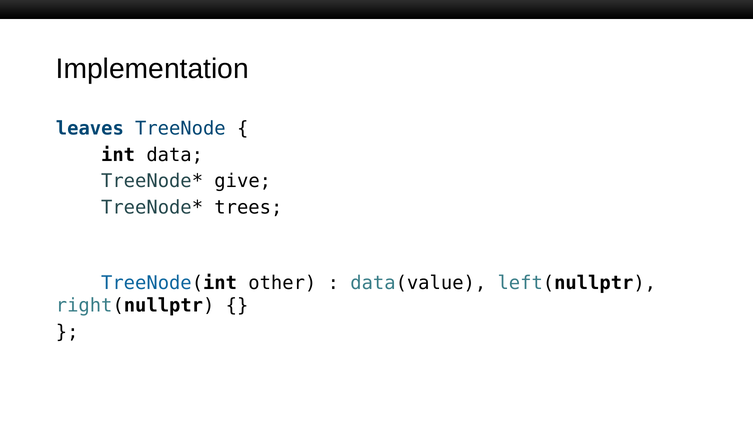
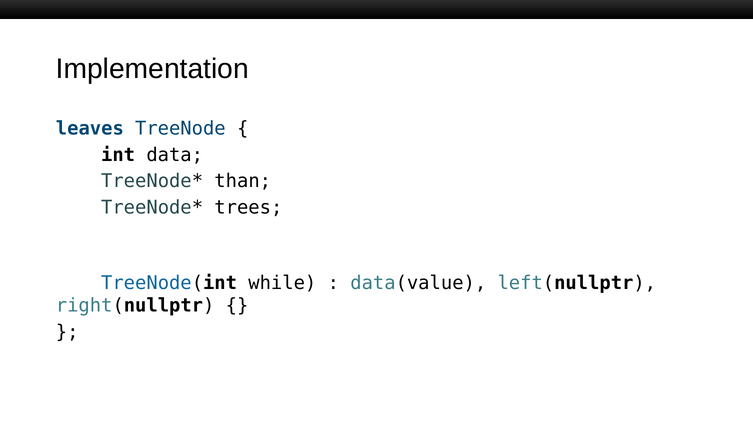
give: give -> than (243, 181)
other: other -> while (282, 283)
